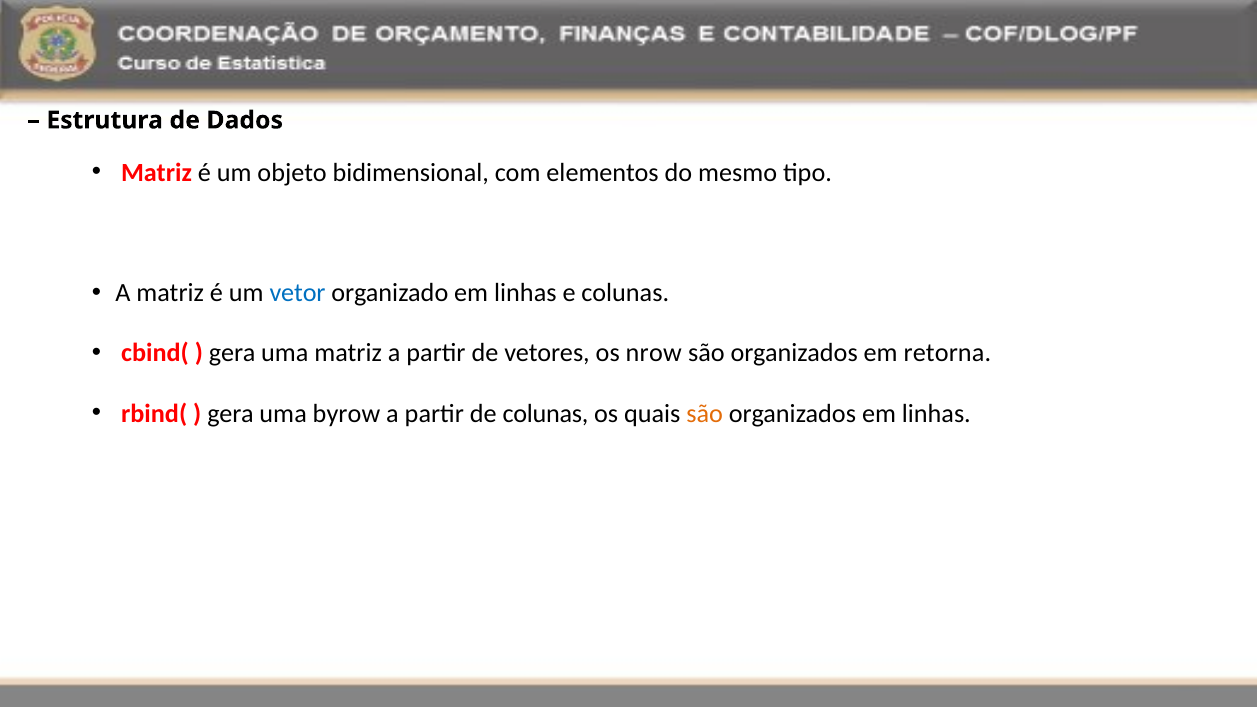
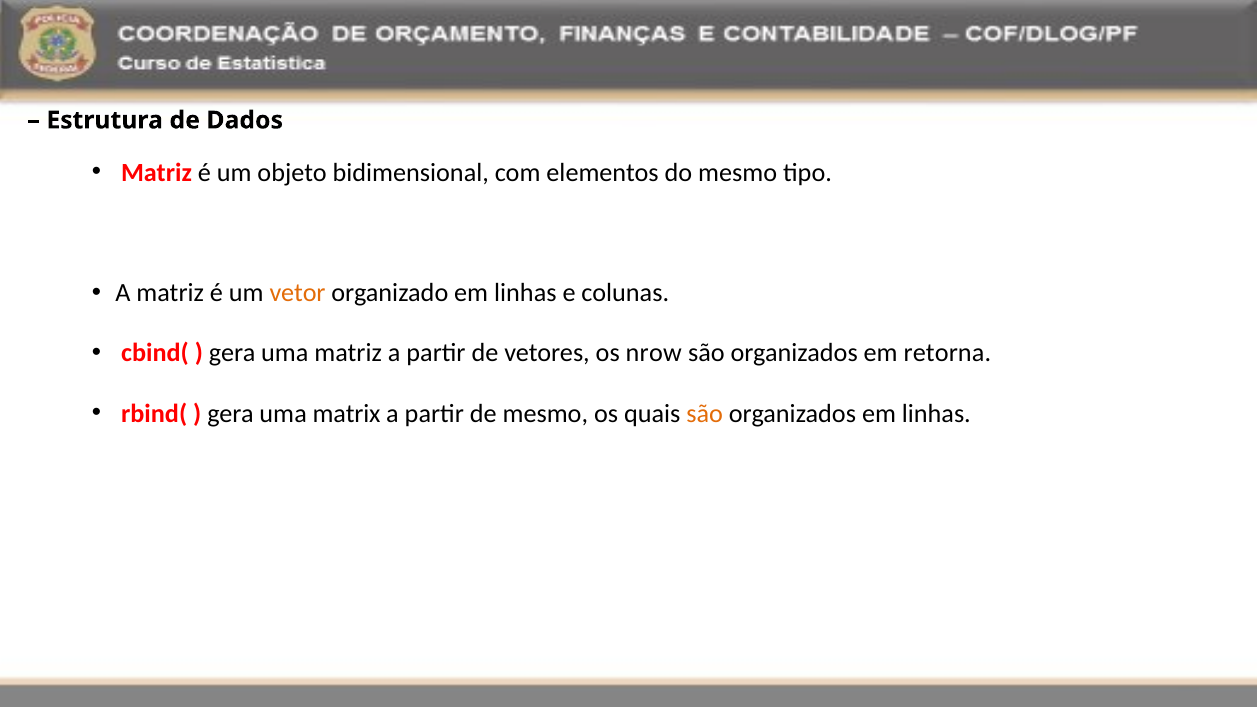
vetor colour: blue -> orange (298, 293)
byrow: byrow -> matrix (347, 414)
de colunas: colunas -> mesmo (545, 414)
